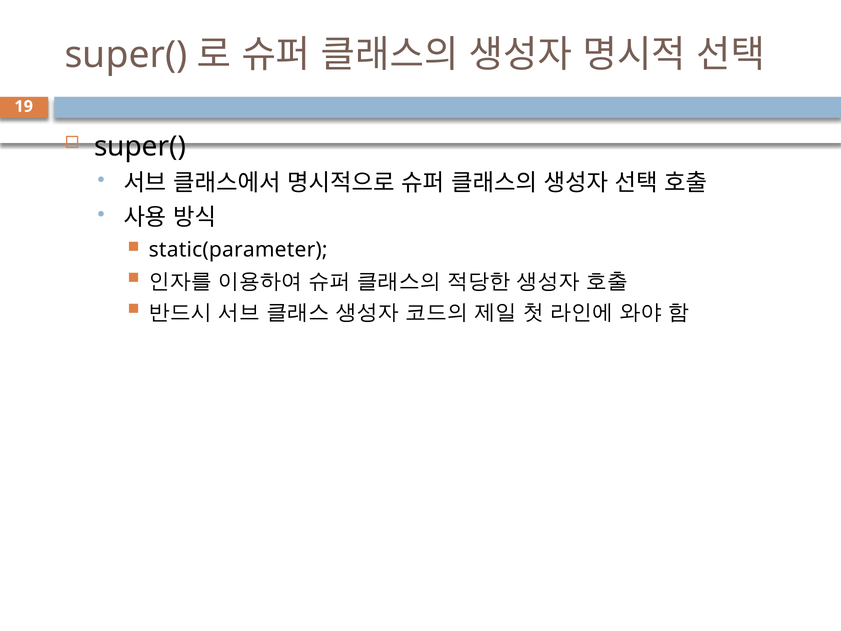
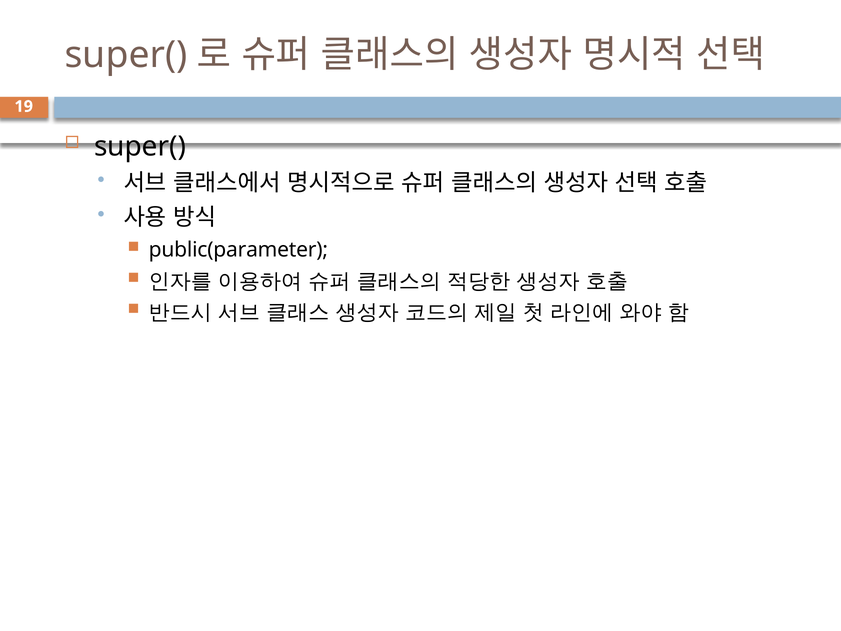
static(parameter: static(parameter -> public(parameter (238, 250)
